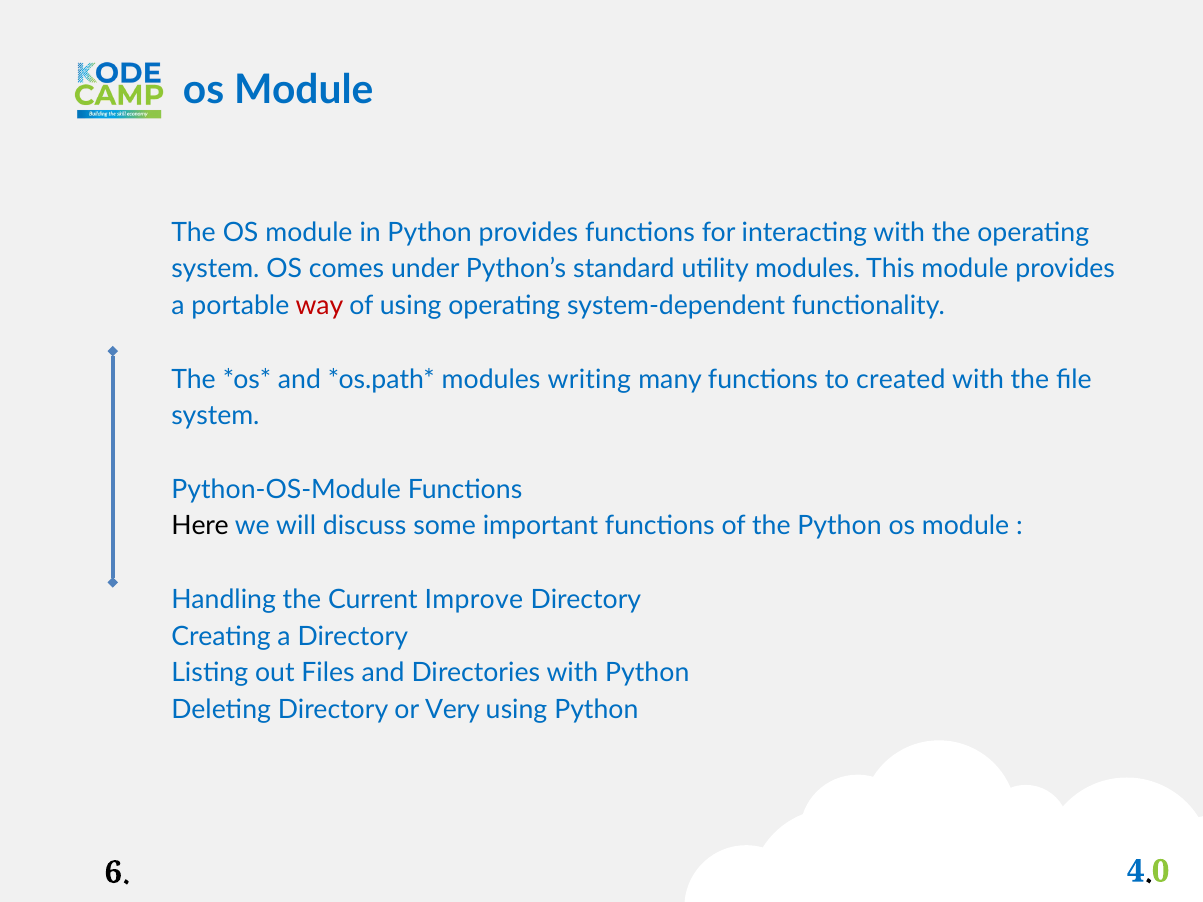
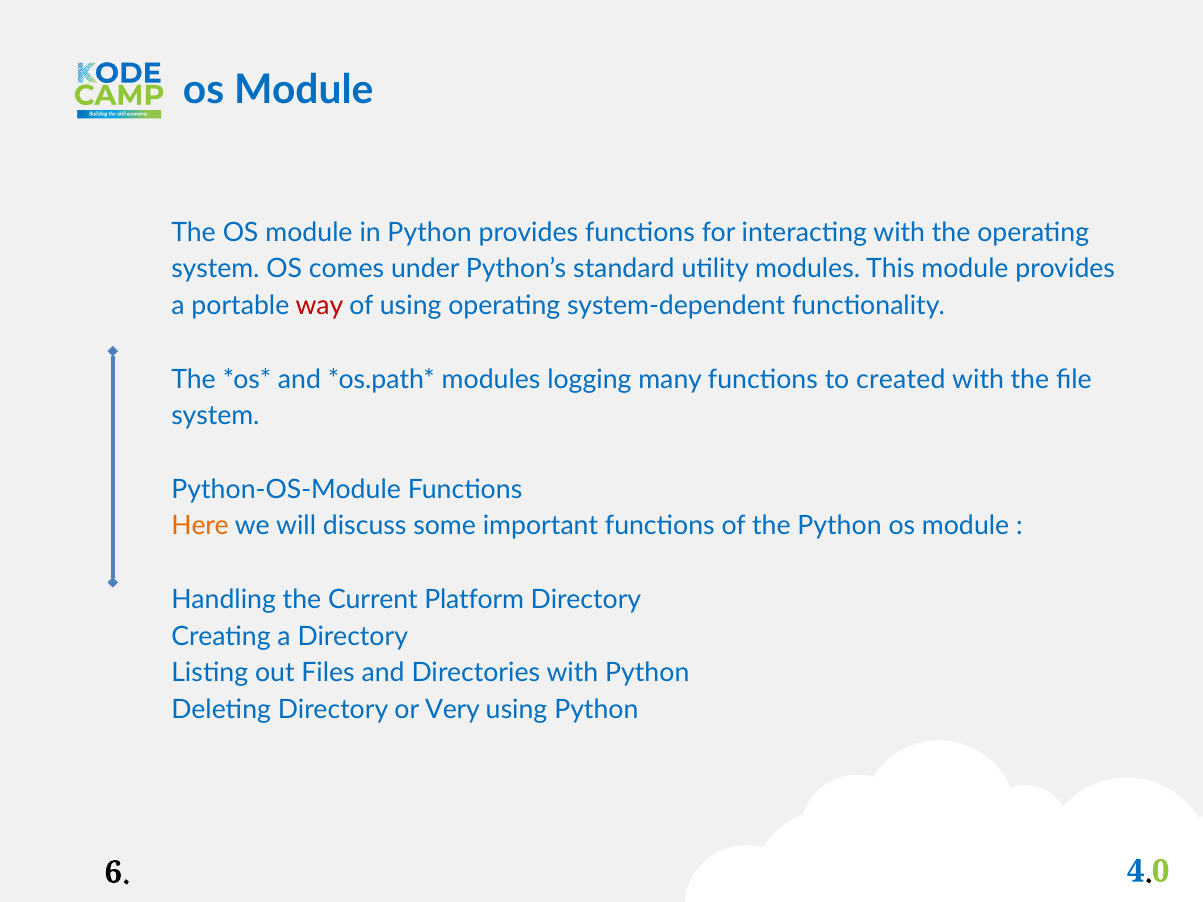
writing: writing -> logging (589, 379)
Here colour: black -> orange (200, 526)
Improve: Improve -> Platform (474, 600)
